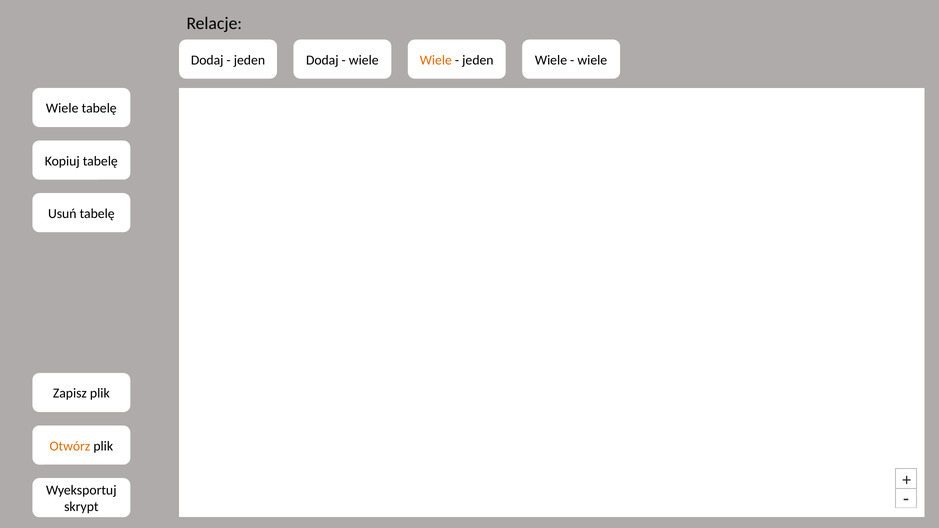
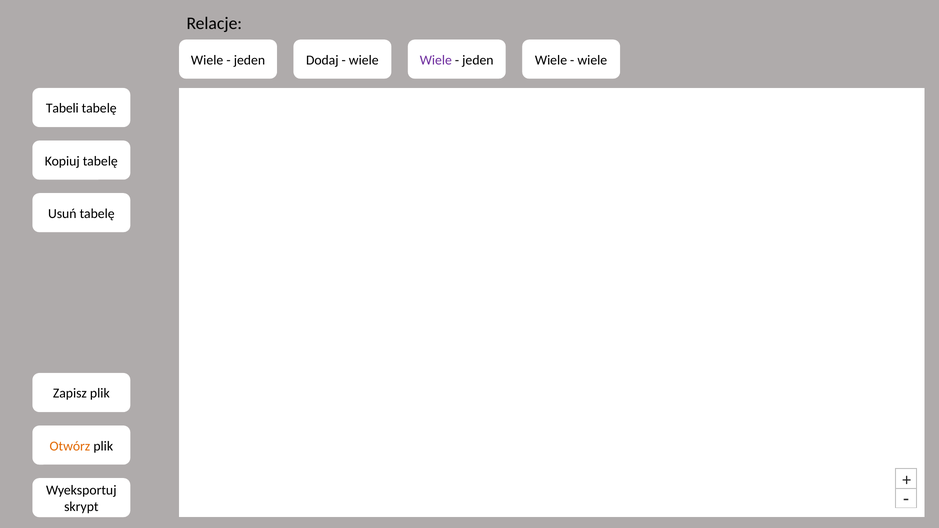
Dodaj: Dodaj -> Wiele (207, 60)
Wiele colour: orange -> purple (436, 60)
Wiele: Wiele -> Tabeli (62, 108)
